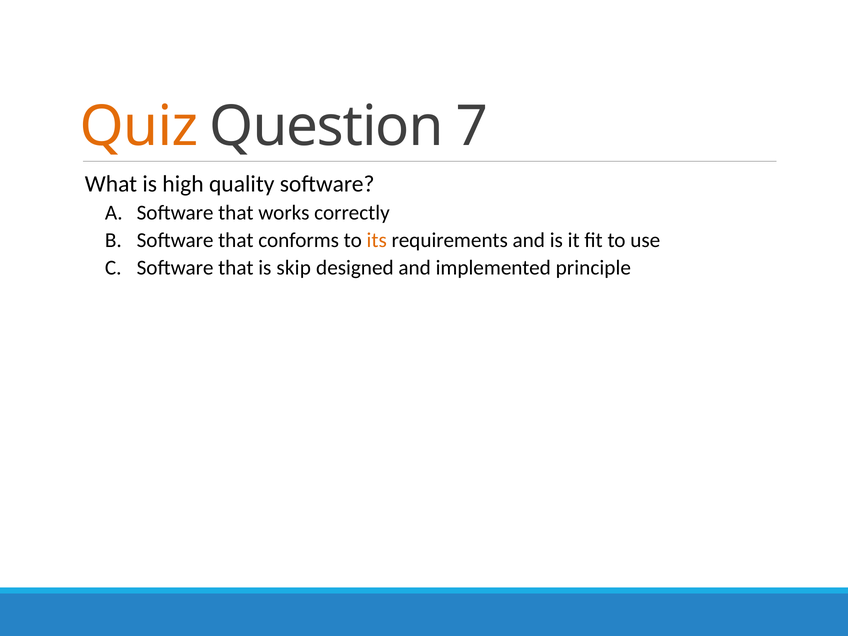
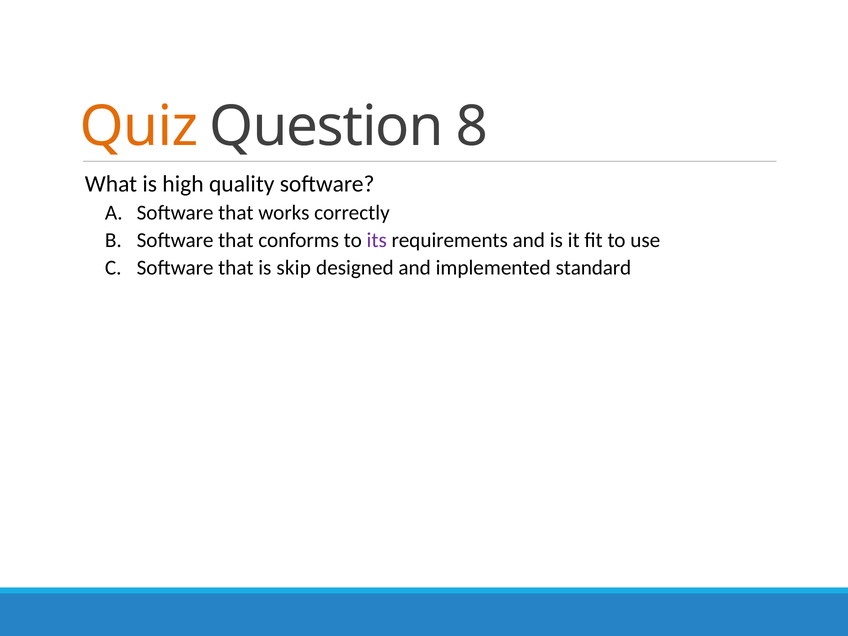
7: 7 -> 8 (472, 127)
its colour: orange -> purple (377, 240)
principle: principle -> standard (593, 268)
